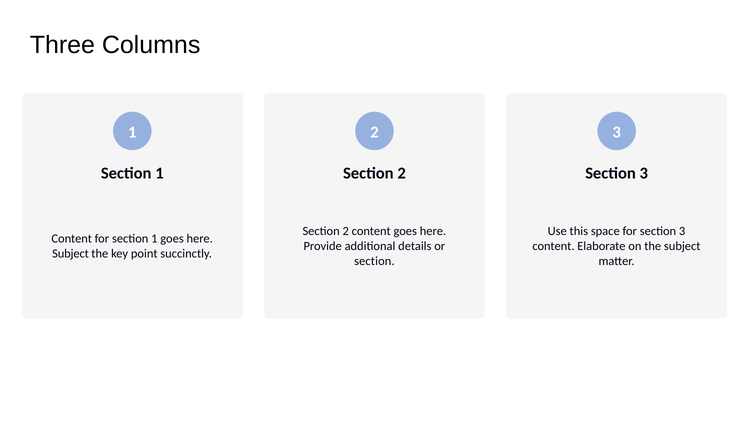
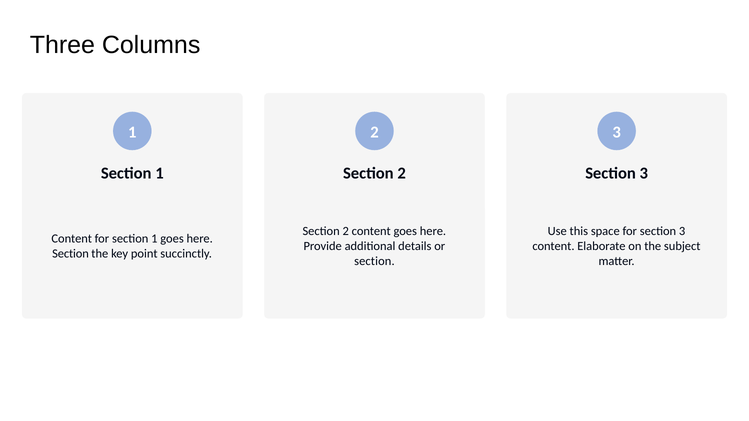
Subject: Subject -> Section (71, 254)
